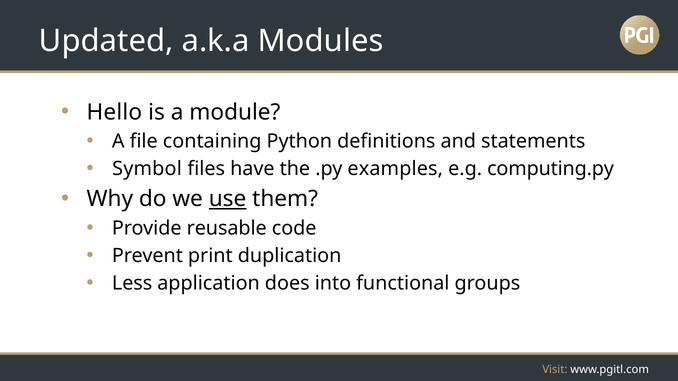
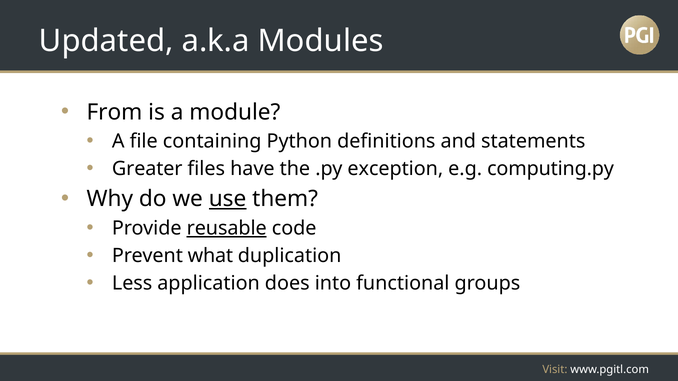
Hello: Hello -> From (114, 112)
Symbol: Symbol -> Greater (147, 169)
examples: examples -> exception (395, 169)
reusable underline: none -> present (227, 228)
print: print -> what (210, 256)
